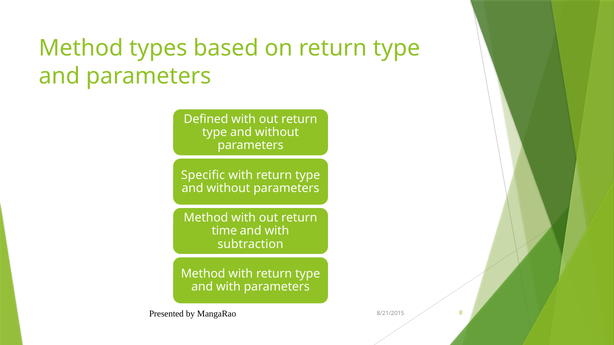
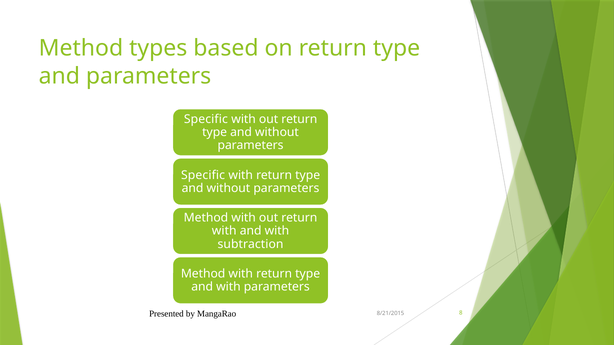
Defined: Defined -> Specific (206, 119)
time: time -> with (224, 231)
